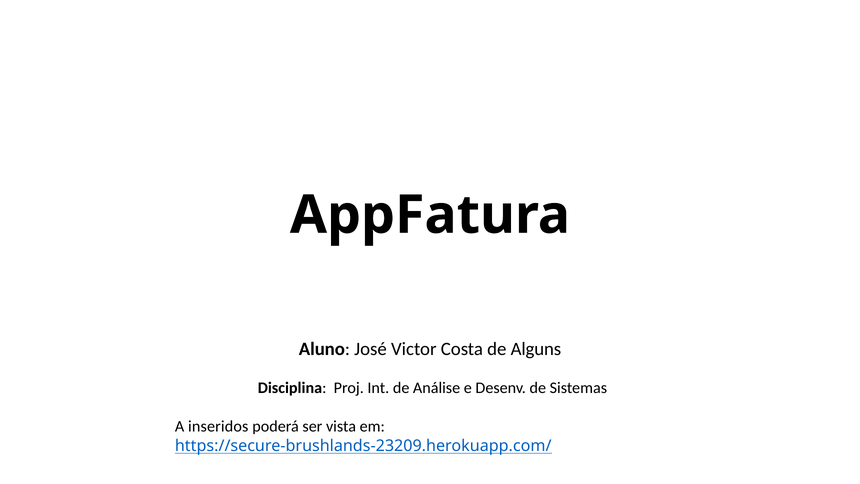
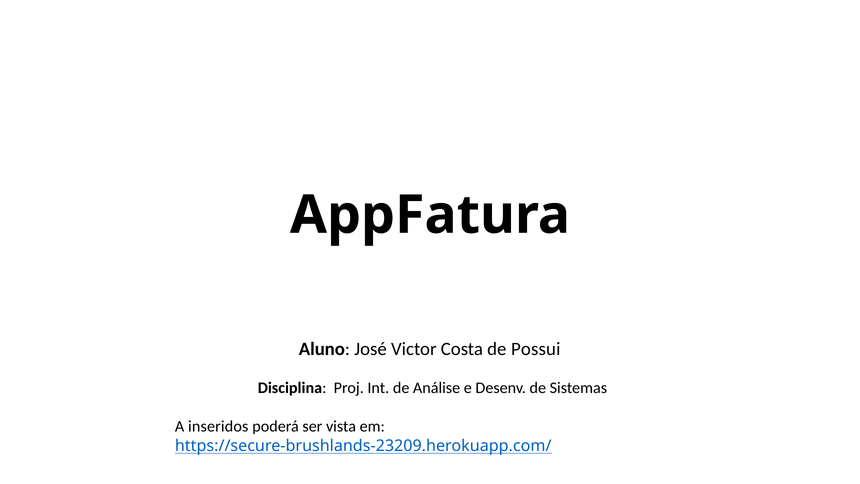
Alguns: Alguns -> Possui (536, 349)
